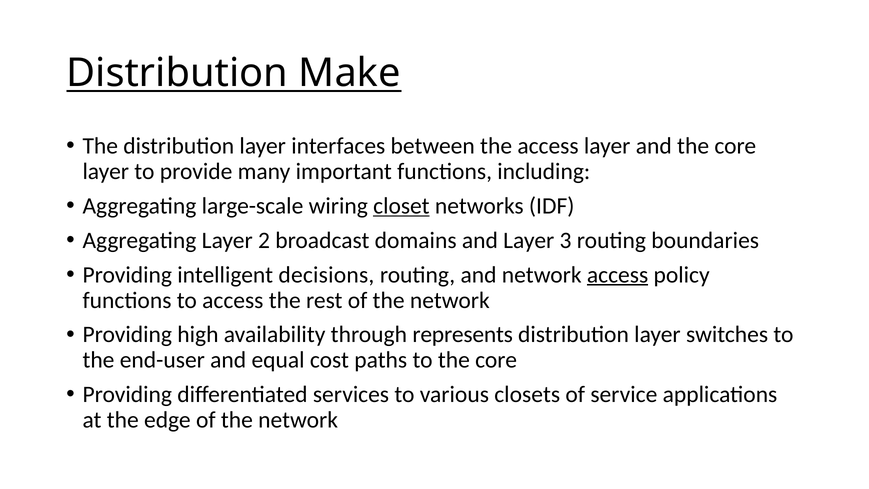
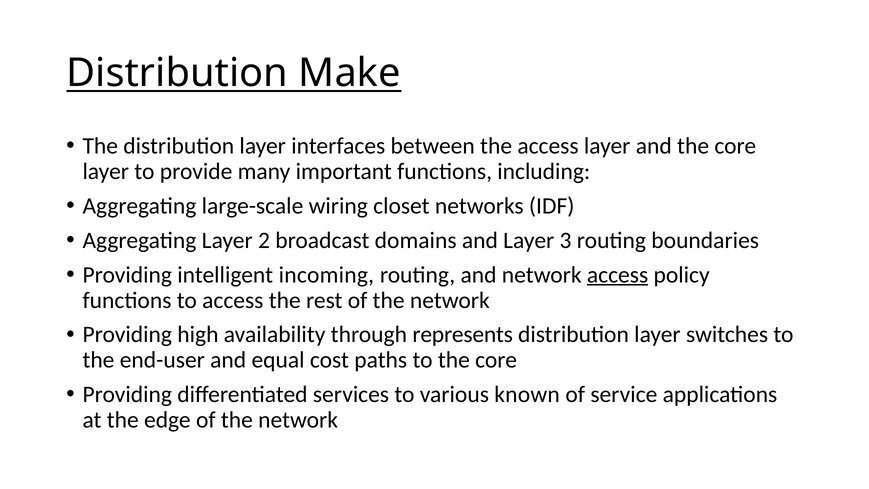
closet underline: present -> none (401, 206)
decisions: decisions -> incoming (326, 275)
closets: closets -> known (527, 394)
